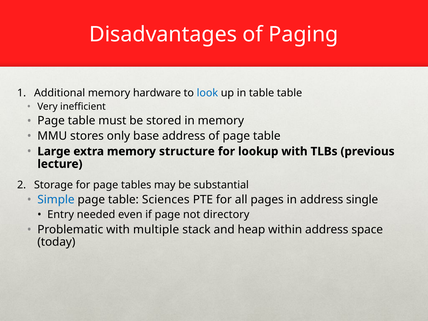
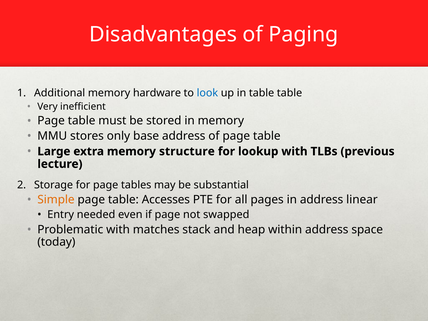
Simple colour: blue -> orange (56, 200)
Sciences: Sciences -> Accesses (166, 200)
single: single -> linear (362, 200)
directory: directory -> swapped (226, 215)
multiple: multiple -> matches (156, 229)
